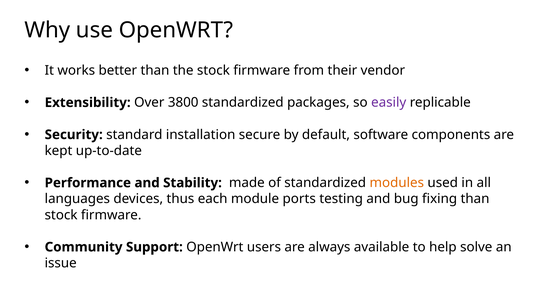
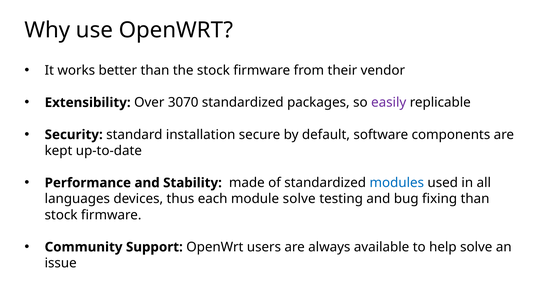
3800: 3800 -> 3070 (183, 103)
modules colour: orange -> blue (397, 183)
module ports: ports -> solve (299, 199)
